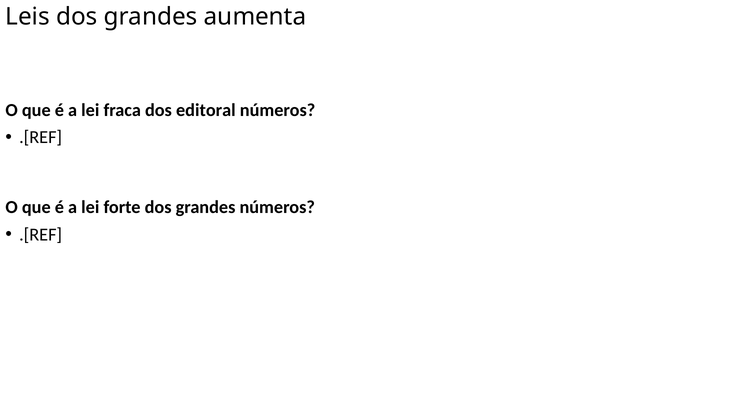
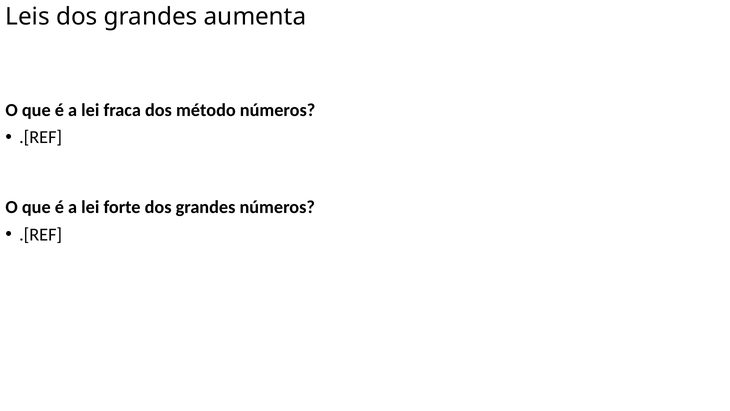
editoral: editoral -> método (206, 110)
